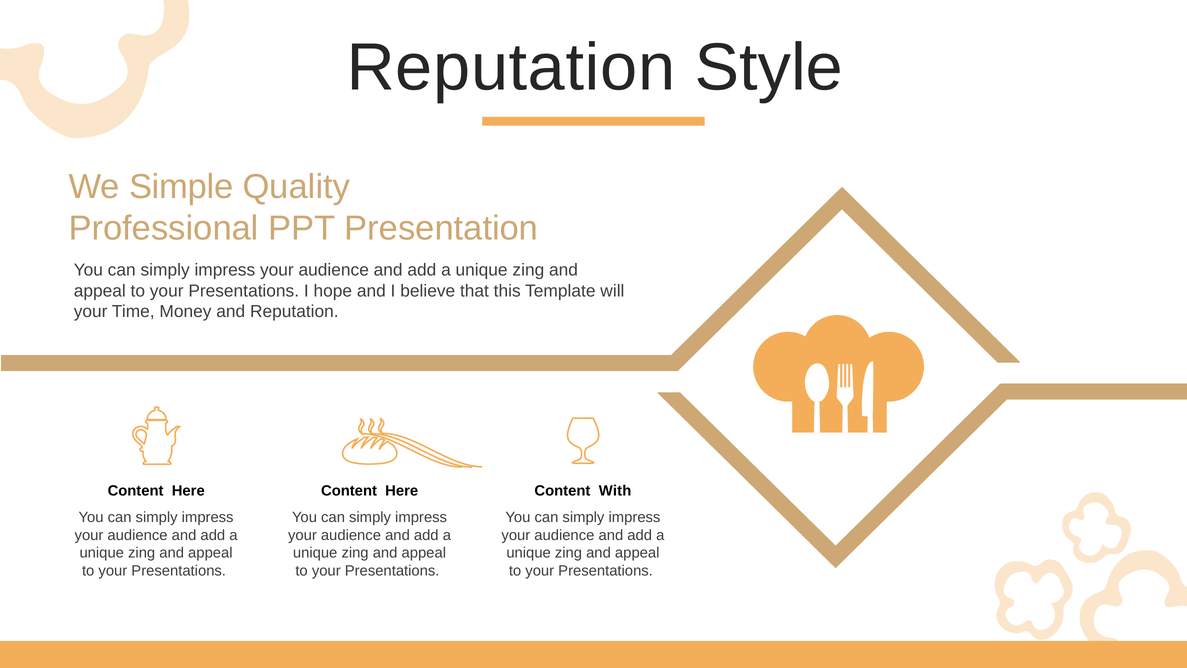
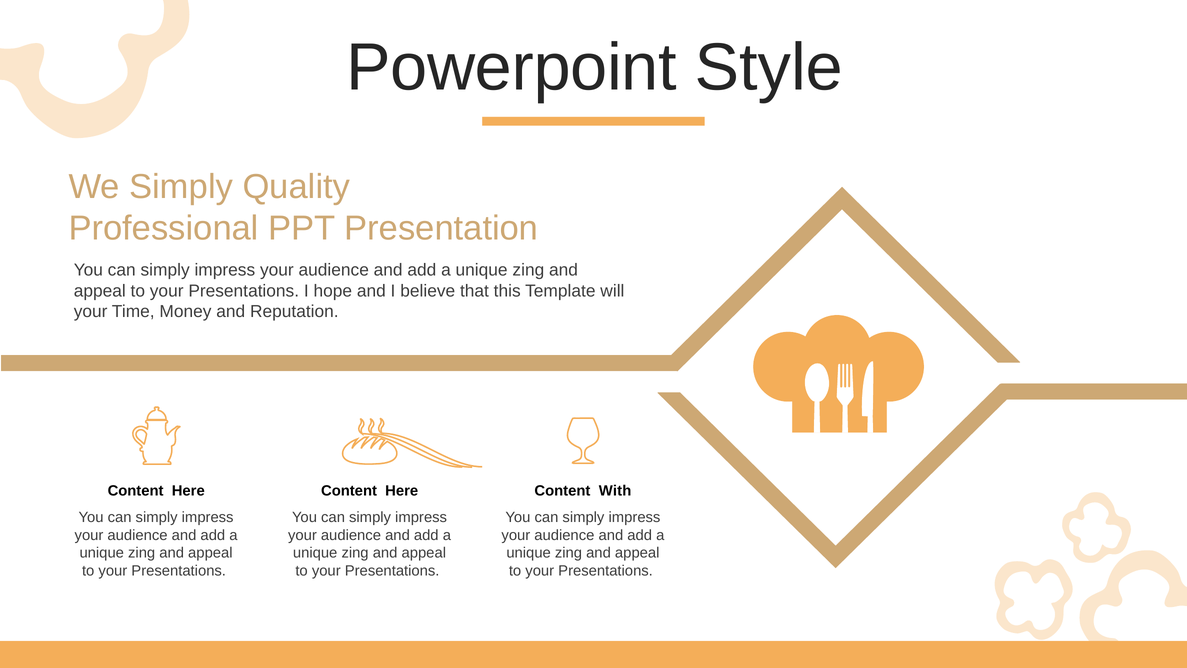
Reputation: Reputation -> Powerpoint (511, 68)
We Simple: Simple -> Simply (181, 187)
